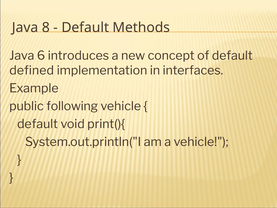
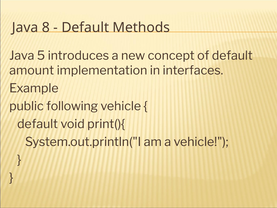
6: 6 -> 5 (41, 56)
defined: defined -> amount (32, 70)
